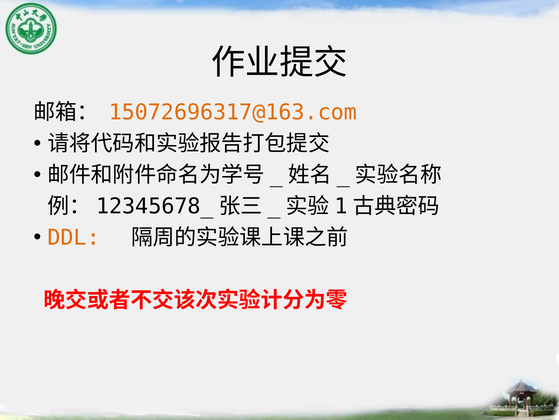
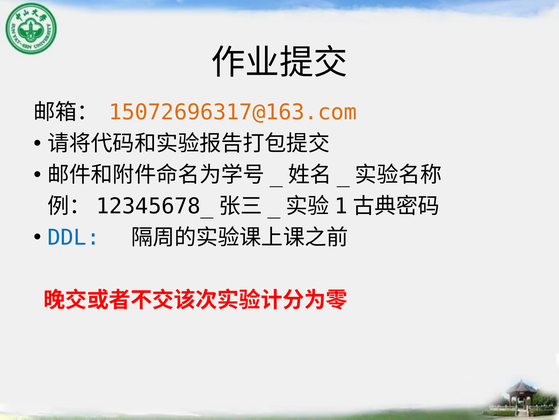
DDL colour: orange -> blue (74, 237)
